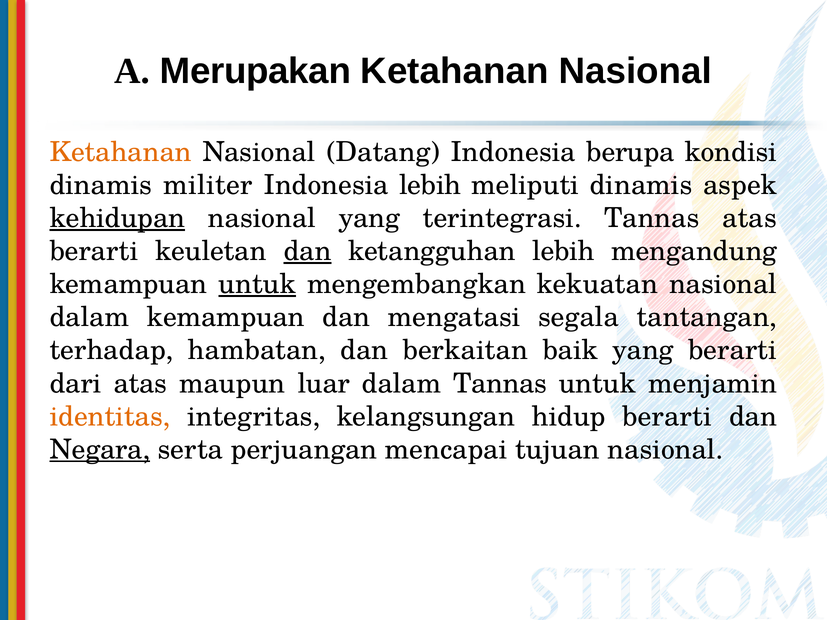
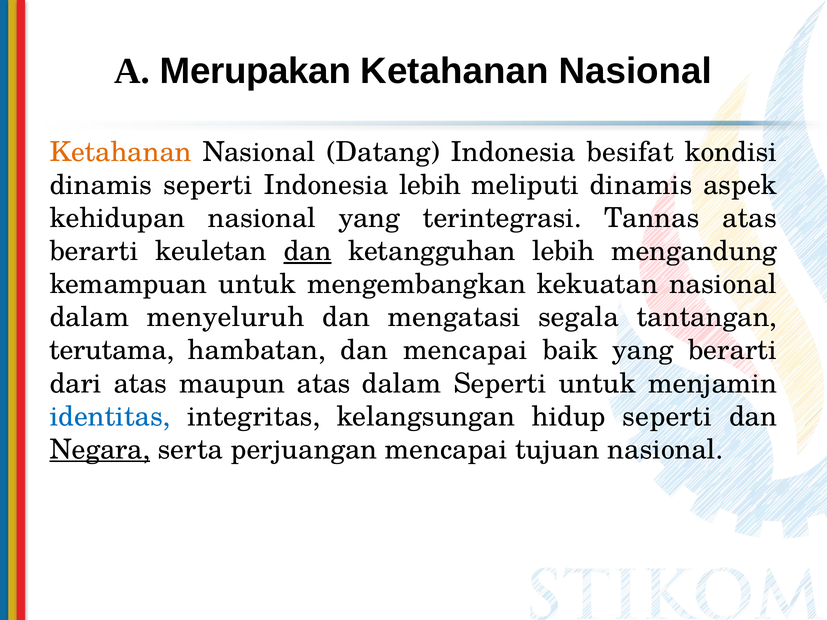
berupa: berupa -> besifat (630, 152)
dinamis militer: militer -> seperti (208, 185)
kehidupan underline: present -> none (117, 218)
untuk underline: present -> none (257, 284)
dalam kemampuan: kemampuan -> menyeluruh (226, 317)
terhadap: terhadap -> terutama (112, 350)
dan berkaitan: berkaitan -> mencapai (465, 350)
maupun luar: luar -> atas (324, 384)
dalam Tannas: Tannas -> Seperti (500, 384)
identitas colour: orange -> blue (110, 417)
hidup berarti: berarti -> seperti (667, 417)
